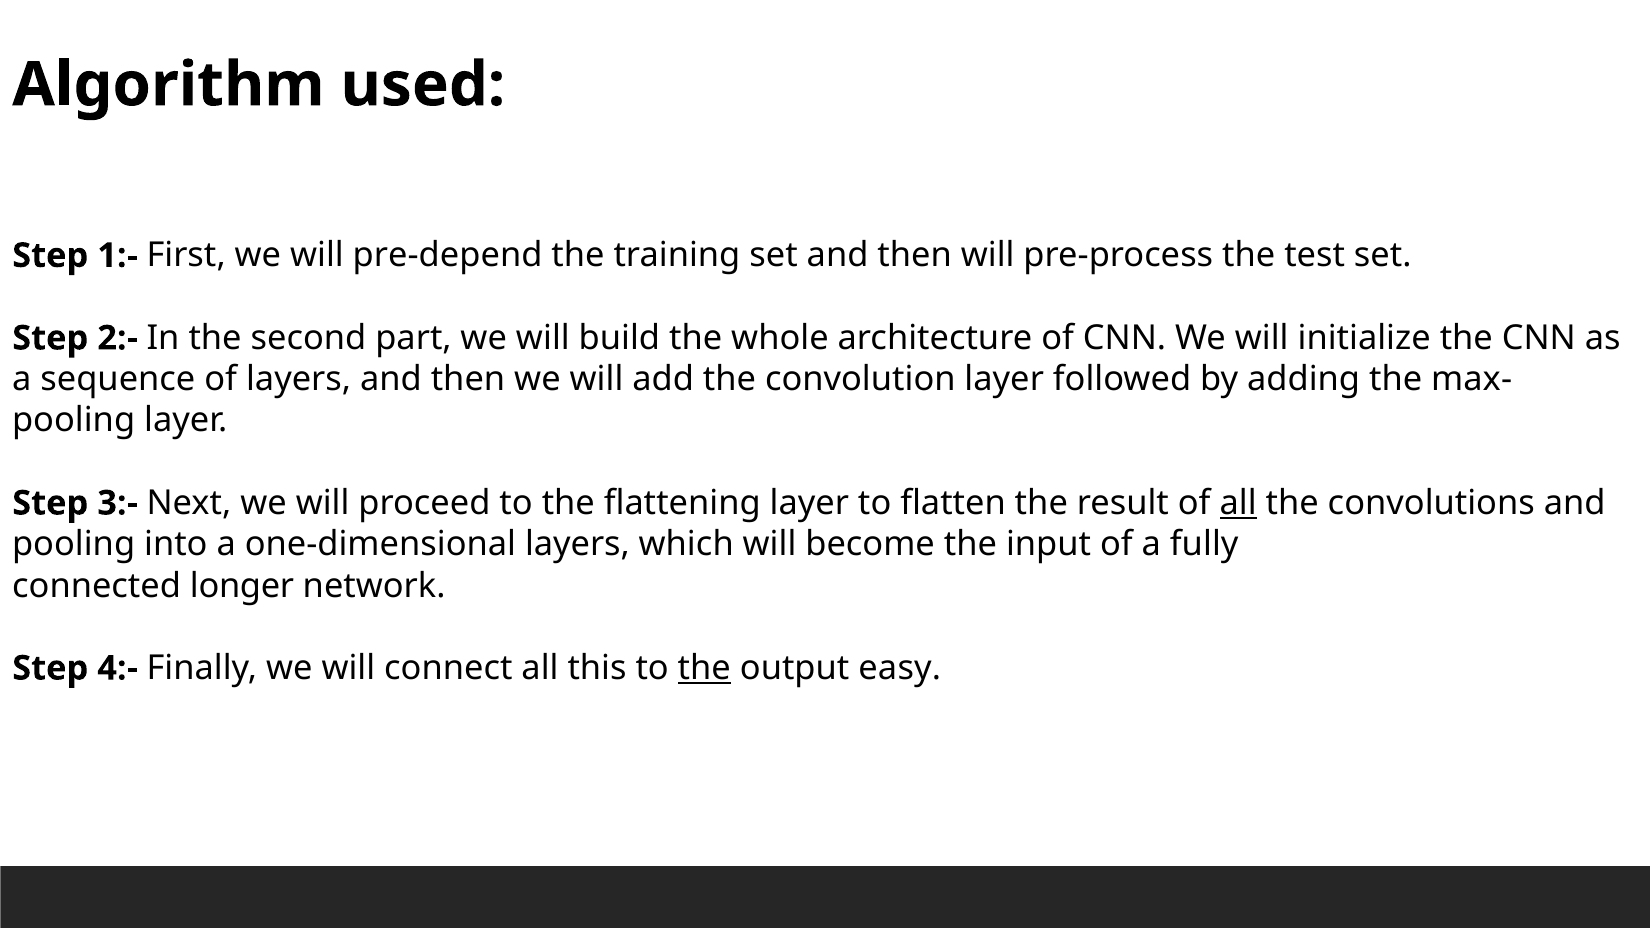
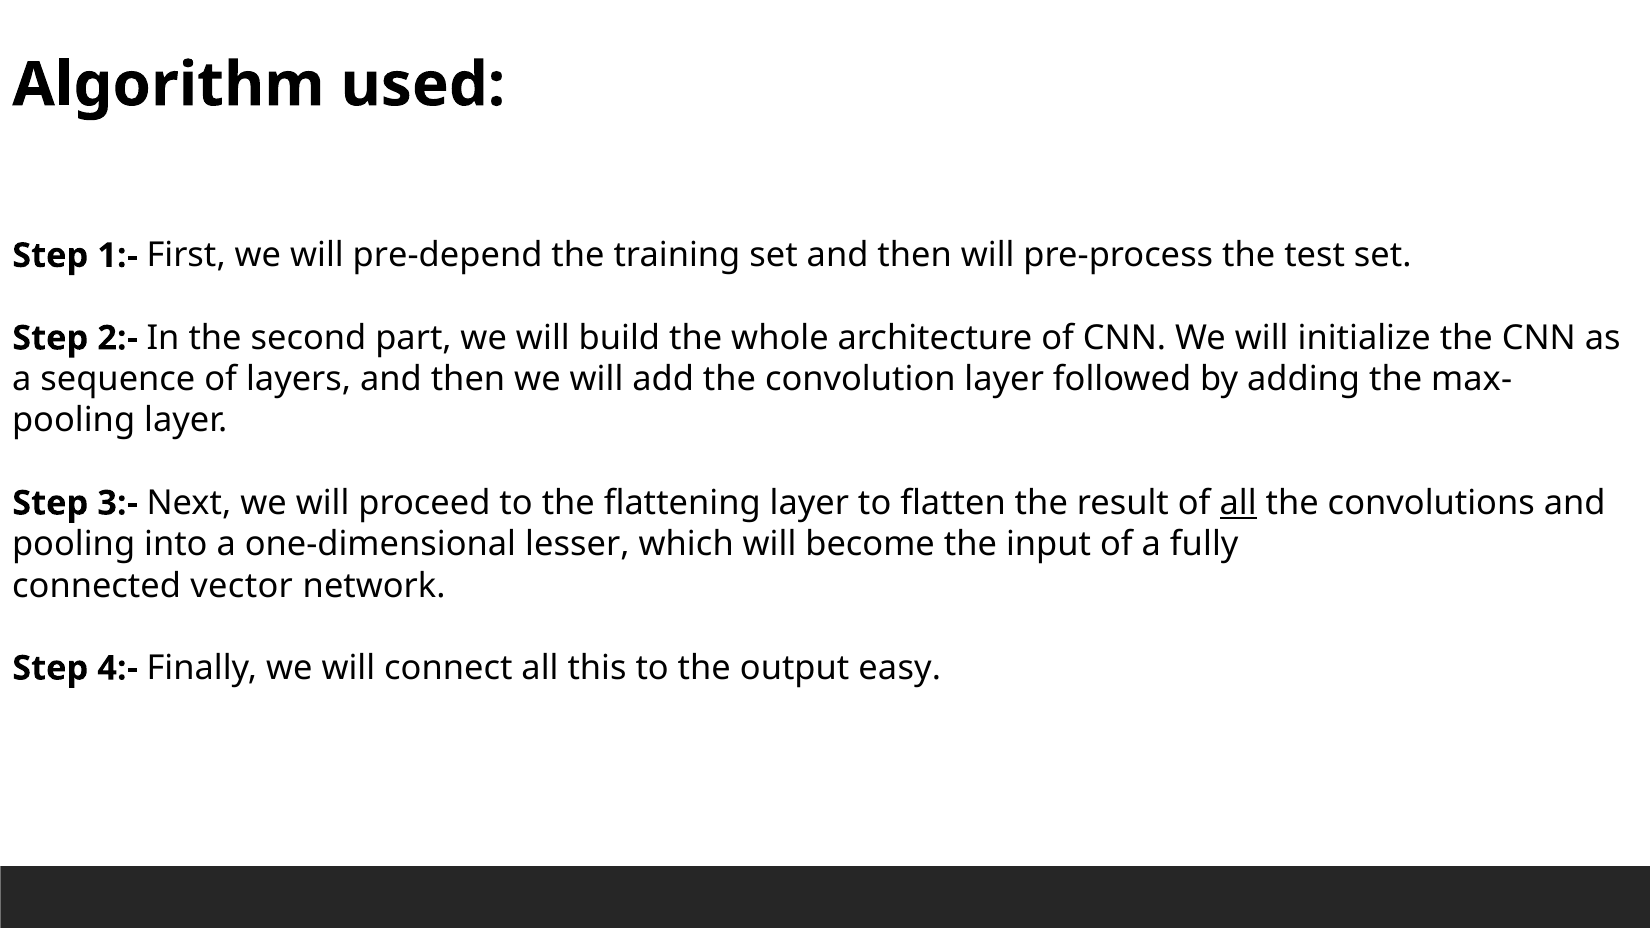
one-dimensional layers: layers -> lesser (577, 544)
longer: longer -> vector (242, 586)
the underline: present -> none (704, 668)
